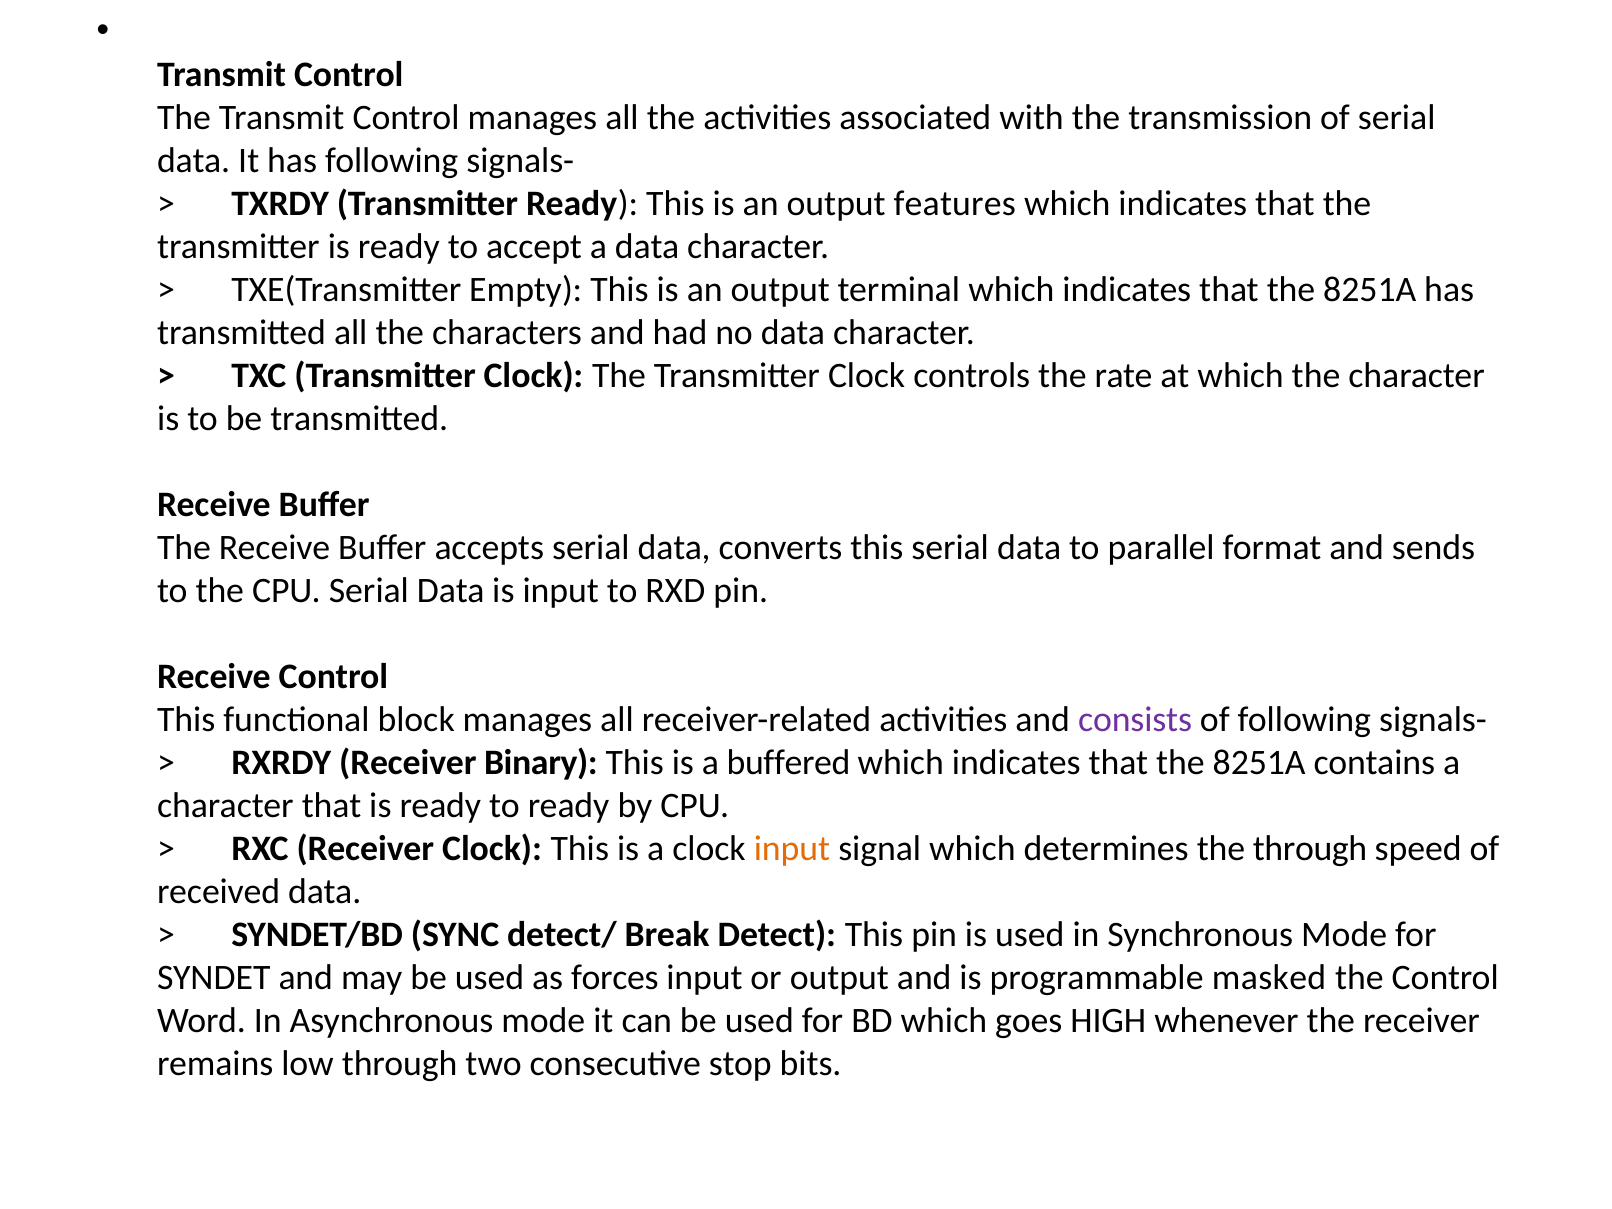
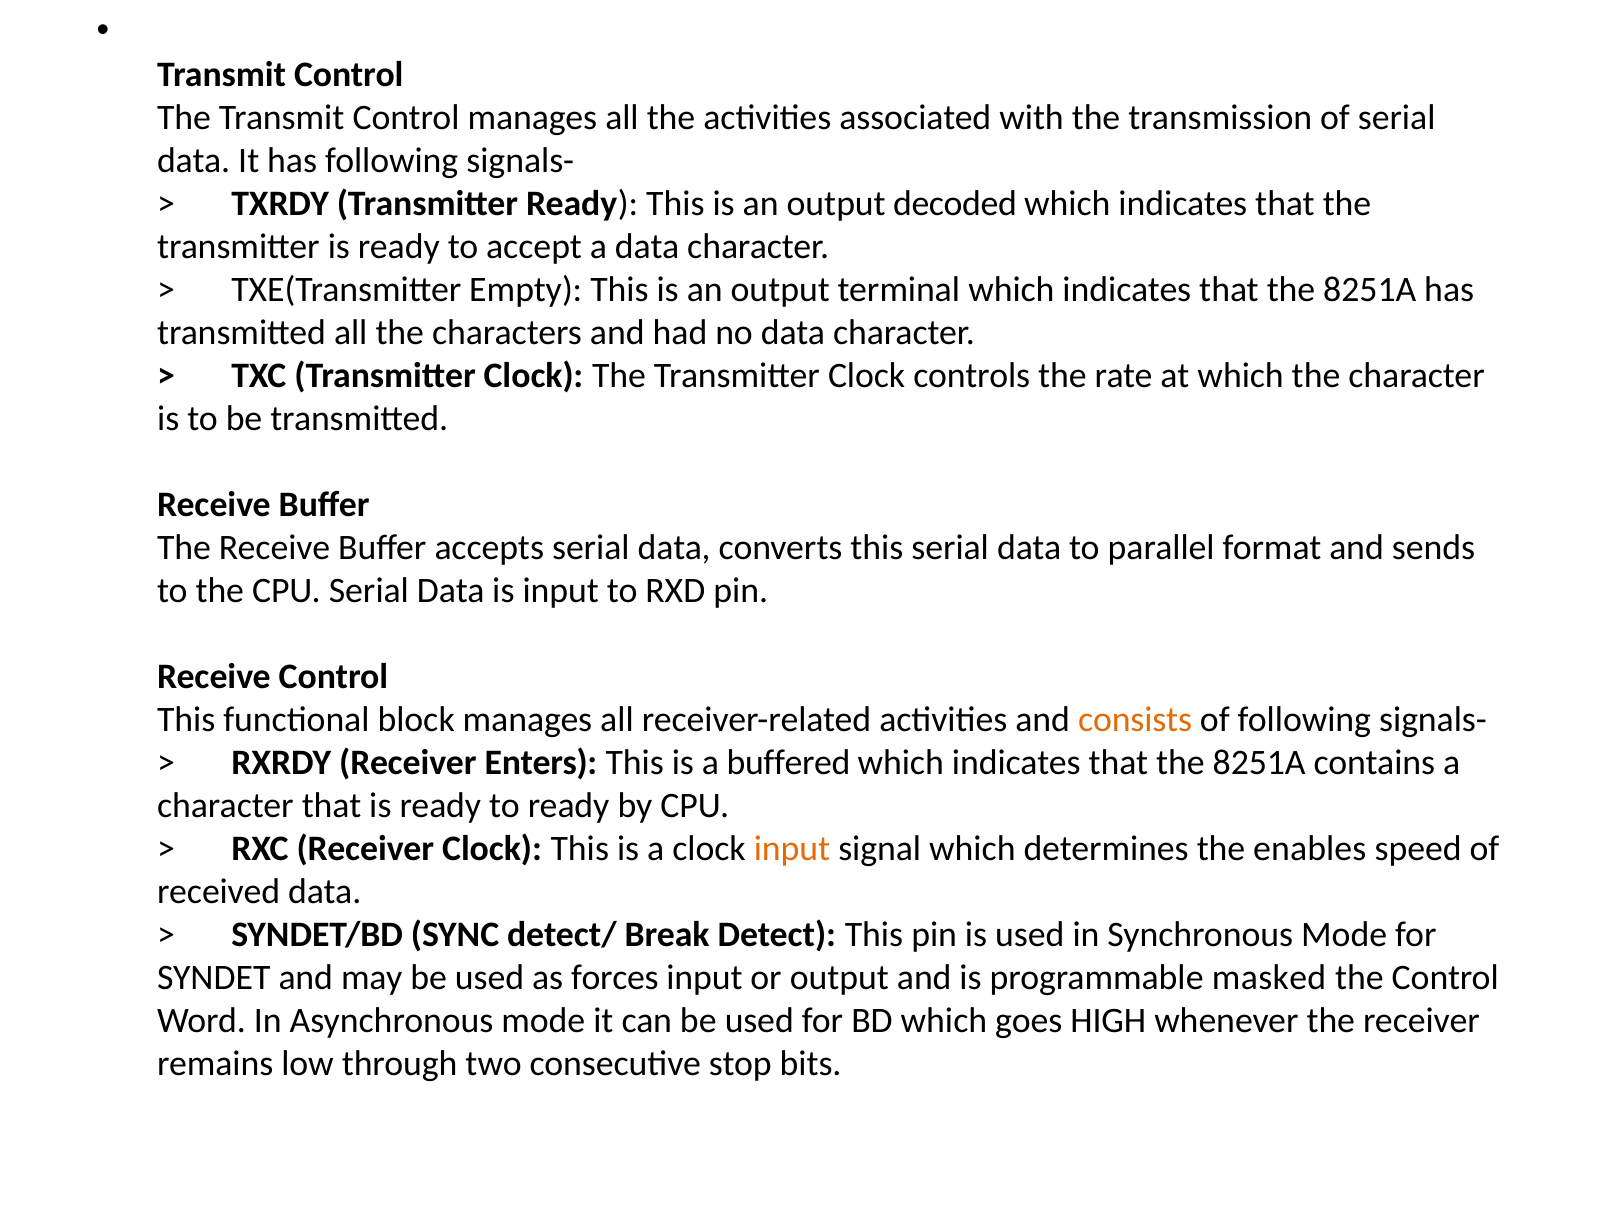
features: features -> decoded (955, 204)
consists colour: purple -> orange (1135, 719)
Binary: Binary -> Enters (541, 762)
the through: through -> enables (1310, 848)
